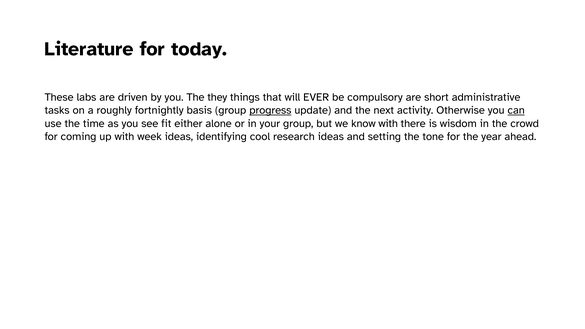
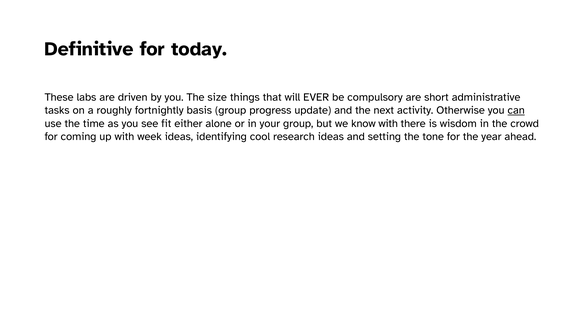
Literature: Literature -> Definitive (89, 49)
they: they -> size (217, 97)
progress underline: present -> none (270, 110)
